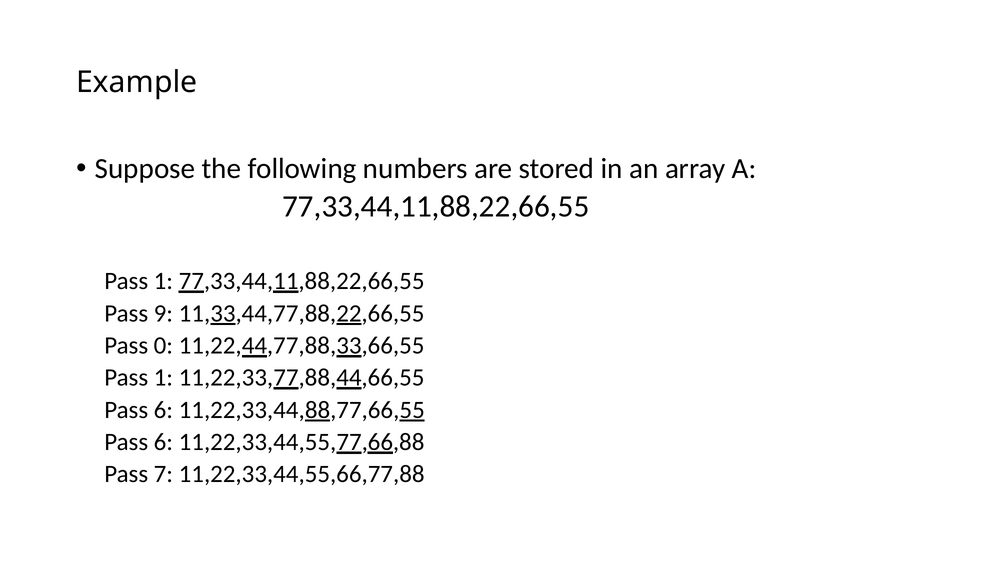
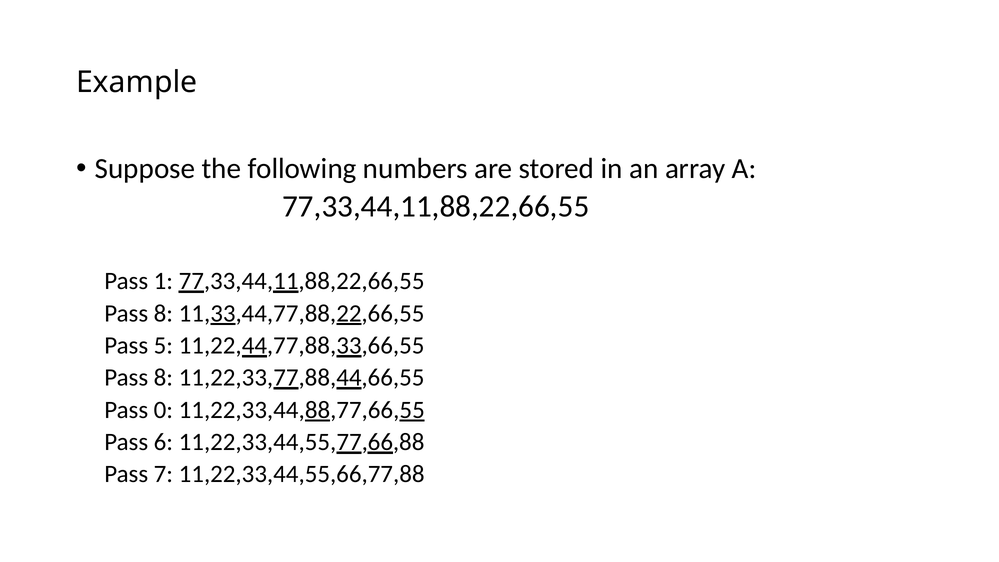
9: 9 -> 8 (163, 313)
0: 0 -> 5 (163, 345)
1: 1 -> 8 (163, 378)
6: 6 -> 0 (163, 410)
